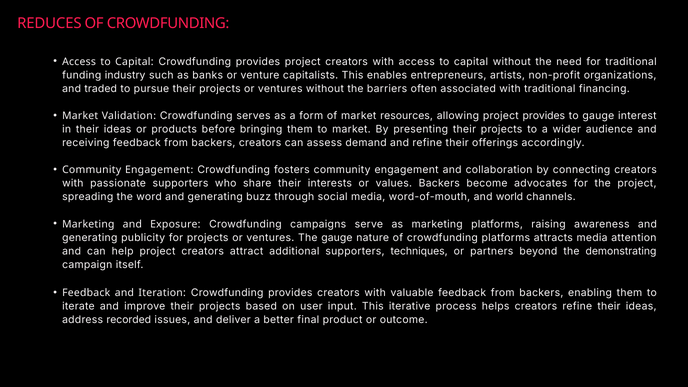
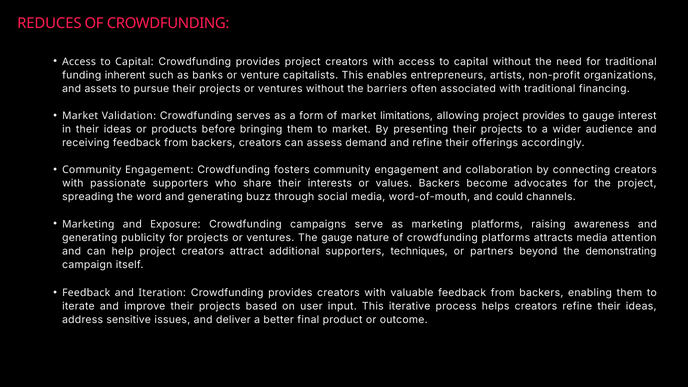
industry: industry -> inherent (125, 75)
traded: traded -> assets (101, 89)
resources: resources -> limitations (407, 116)
world: world -> could (509, 197)
recorded: recorded -> sensitive (129, 320)
